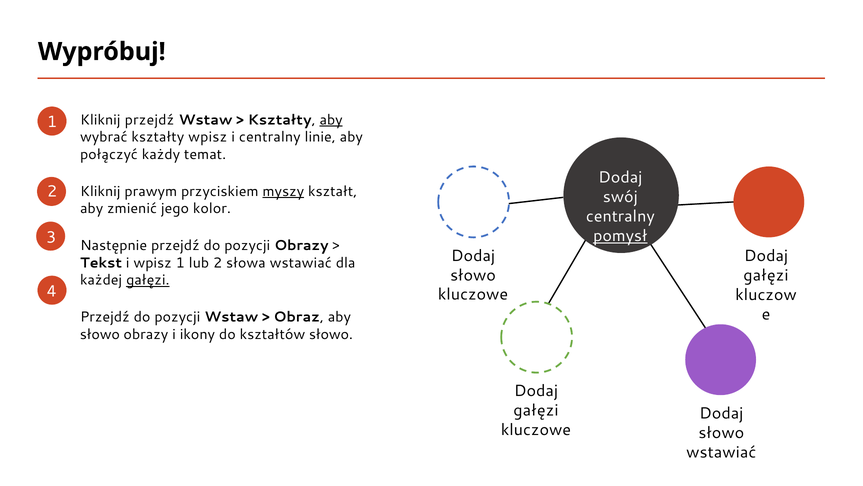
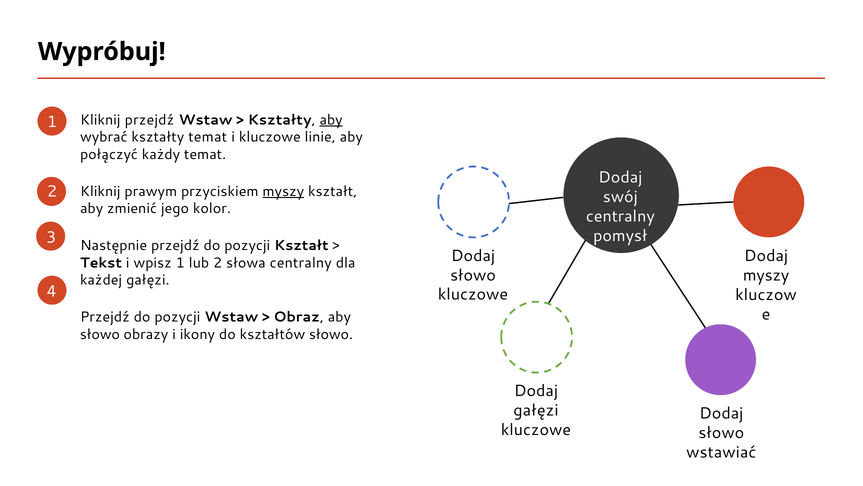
kształty wpisz: wpisz -> temat (208, 137)
i centralny: centralny -> kluczowe (270, 137)
pomysł underline: present -> none (620, 236)
pozycji Obrazy: Obrazy -> Kształt (301, 245)
słowa wstawiać: wstawiać -> centralny (301, 263)
gałęzi: gałęzi -> myszy (766, 275)
gałęzi underline: present -> none (148, 280)
